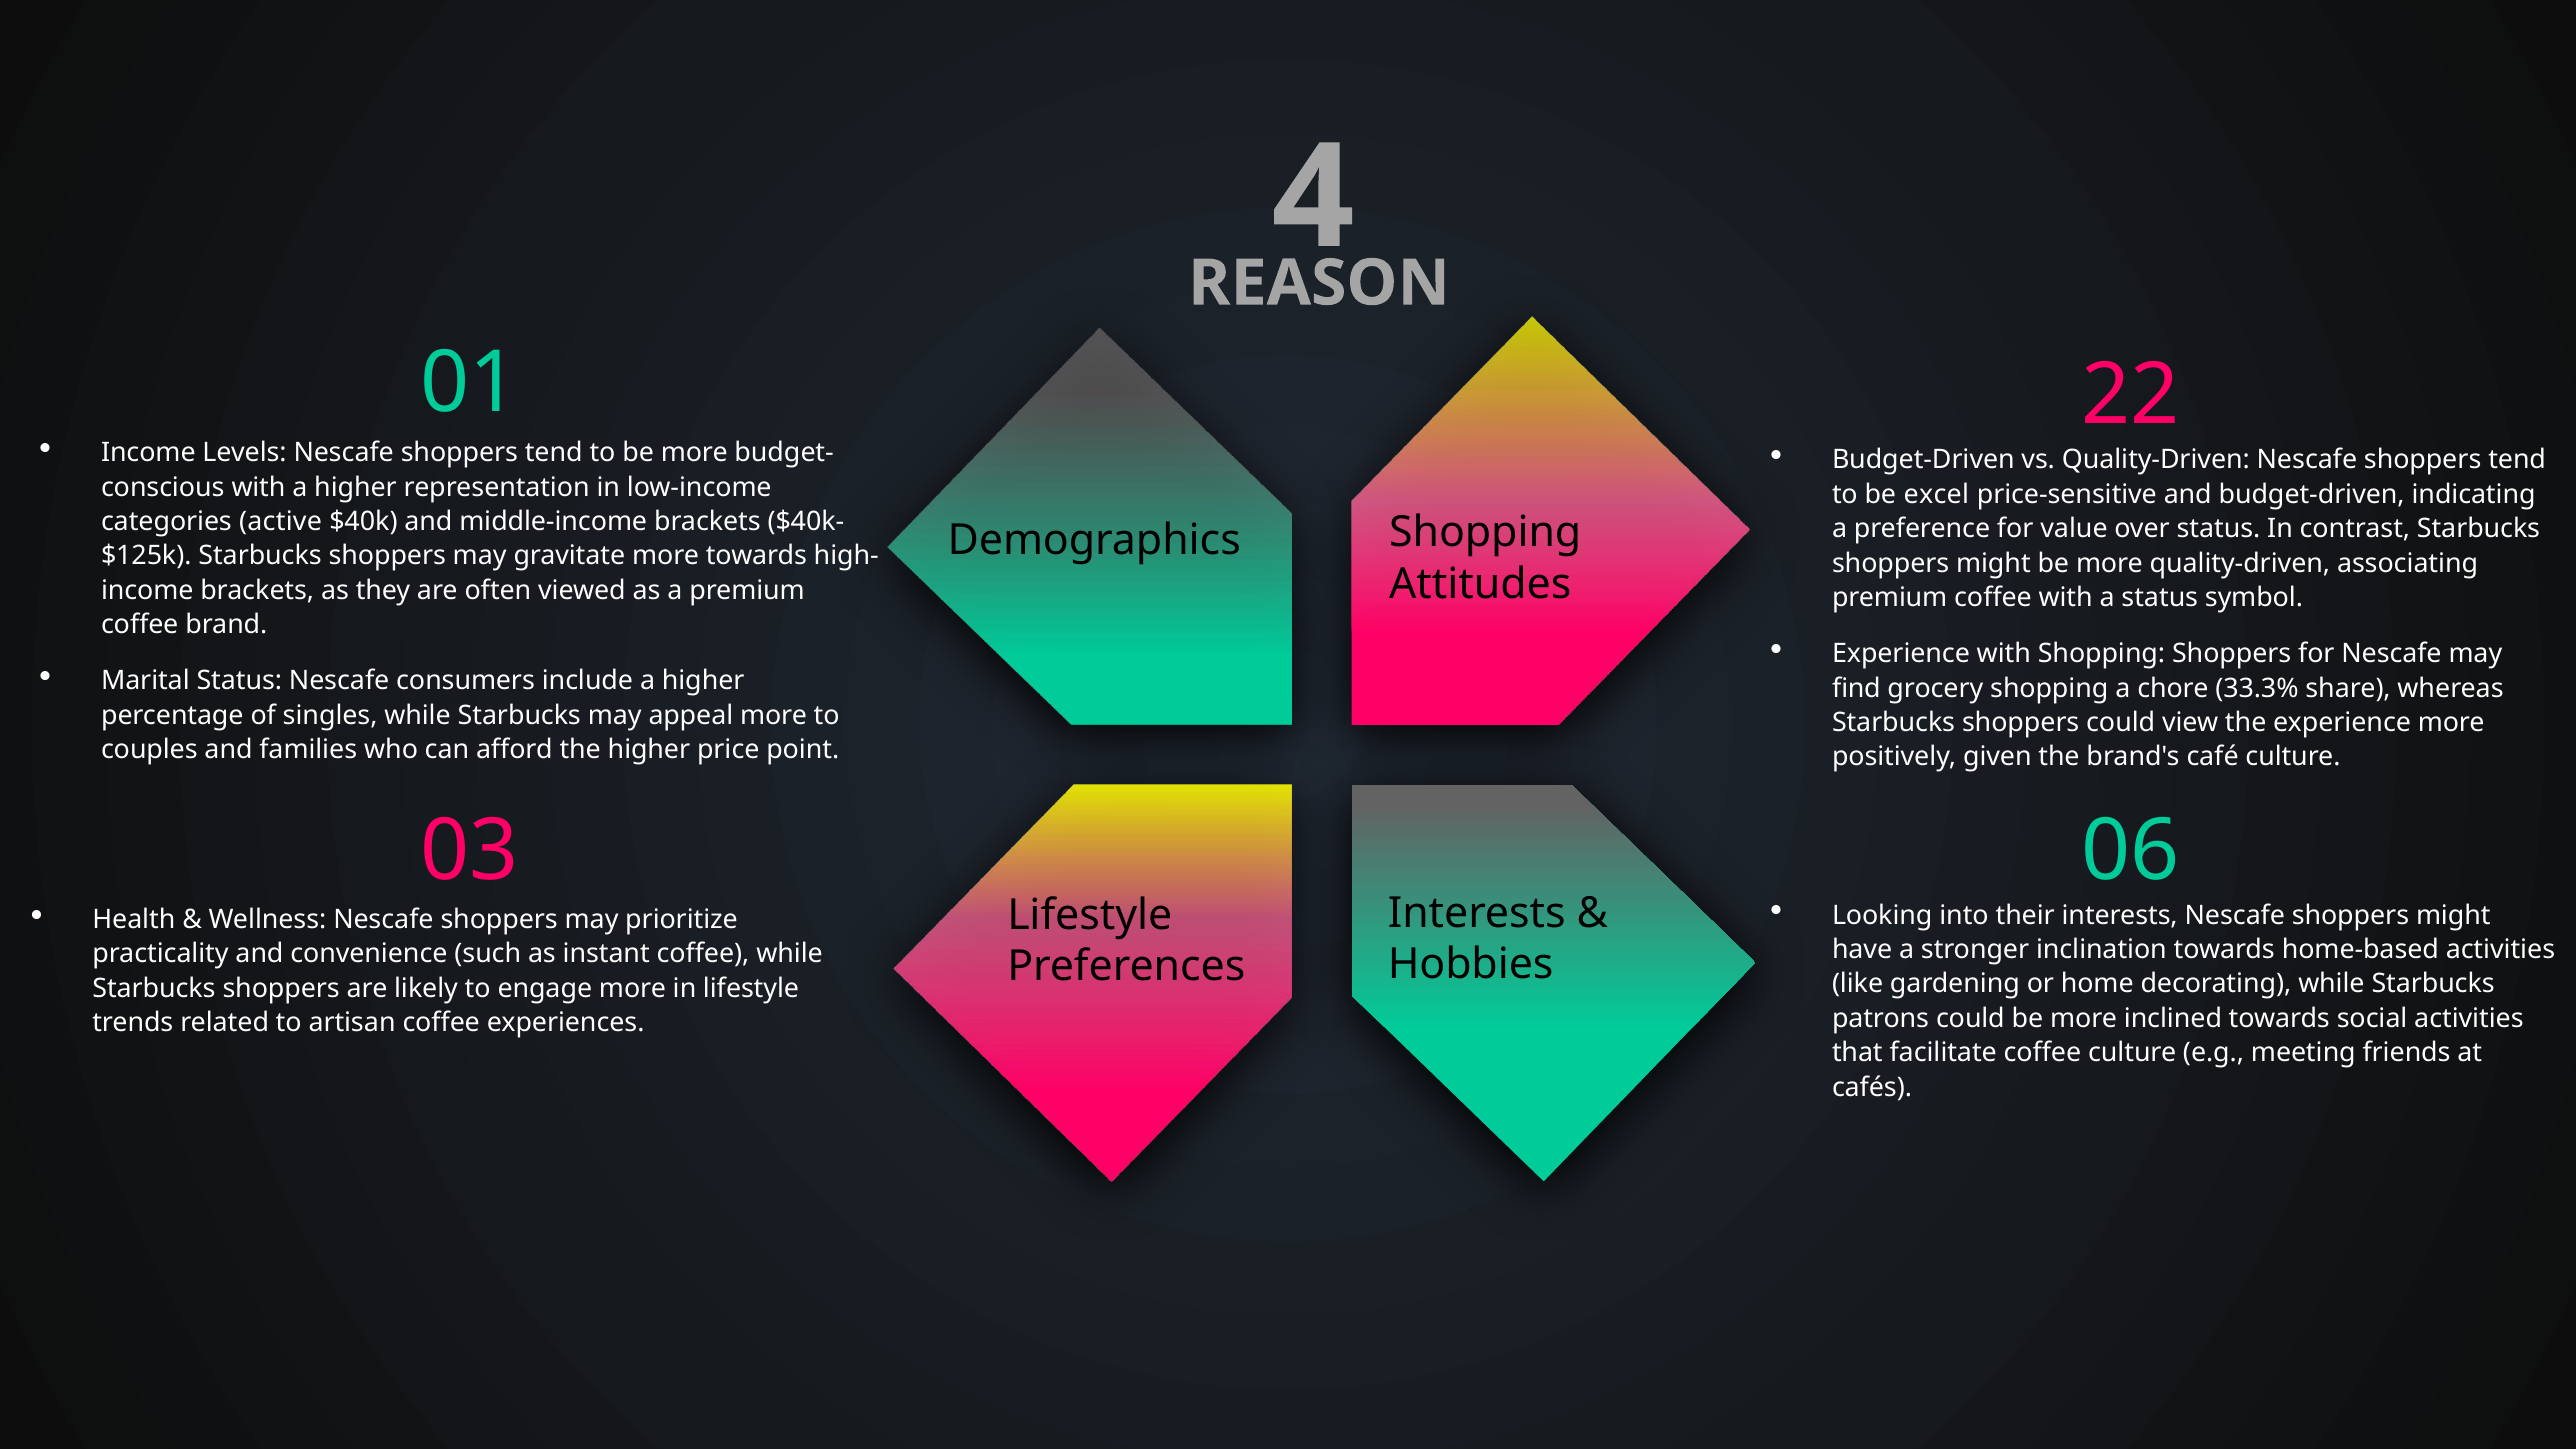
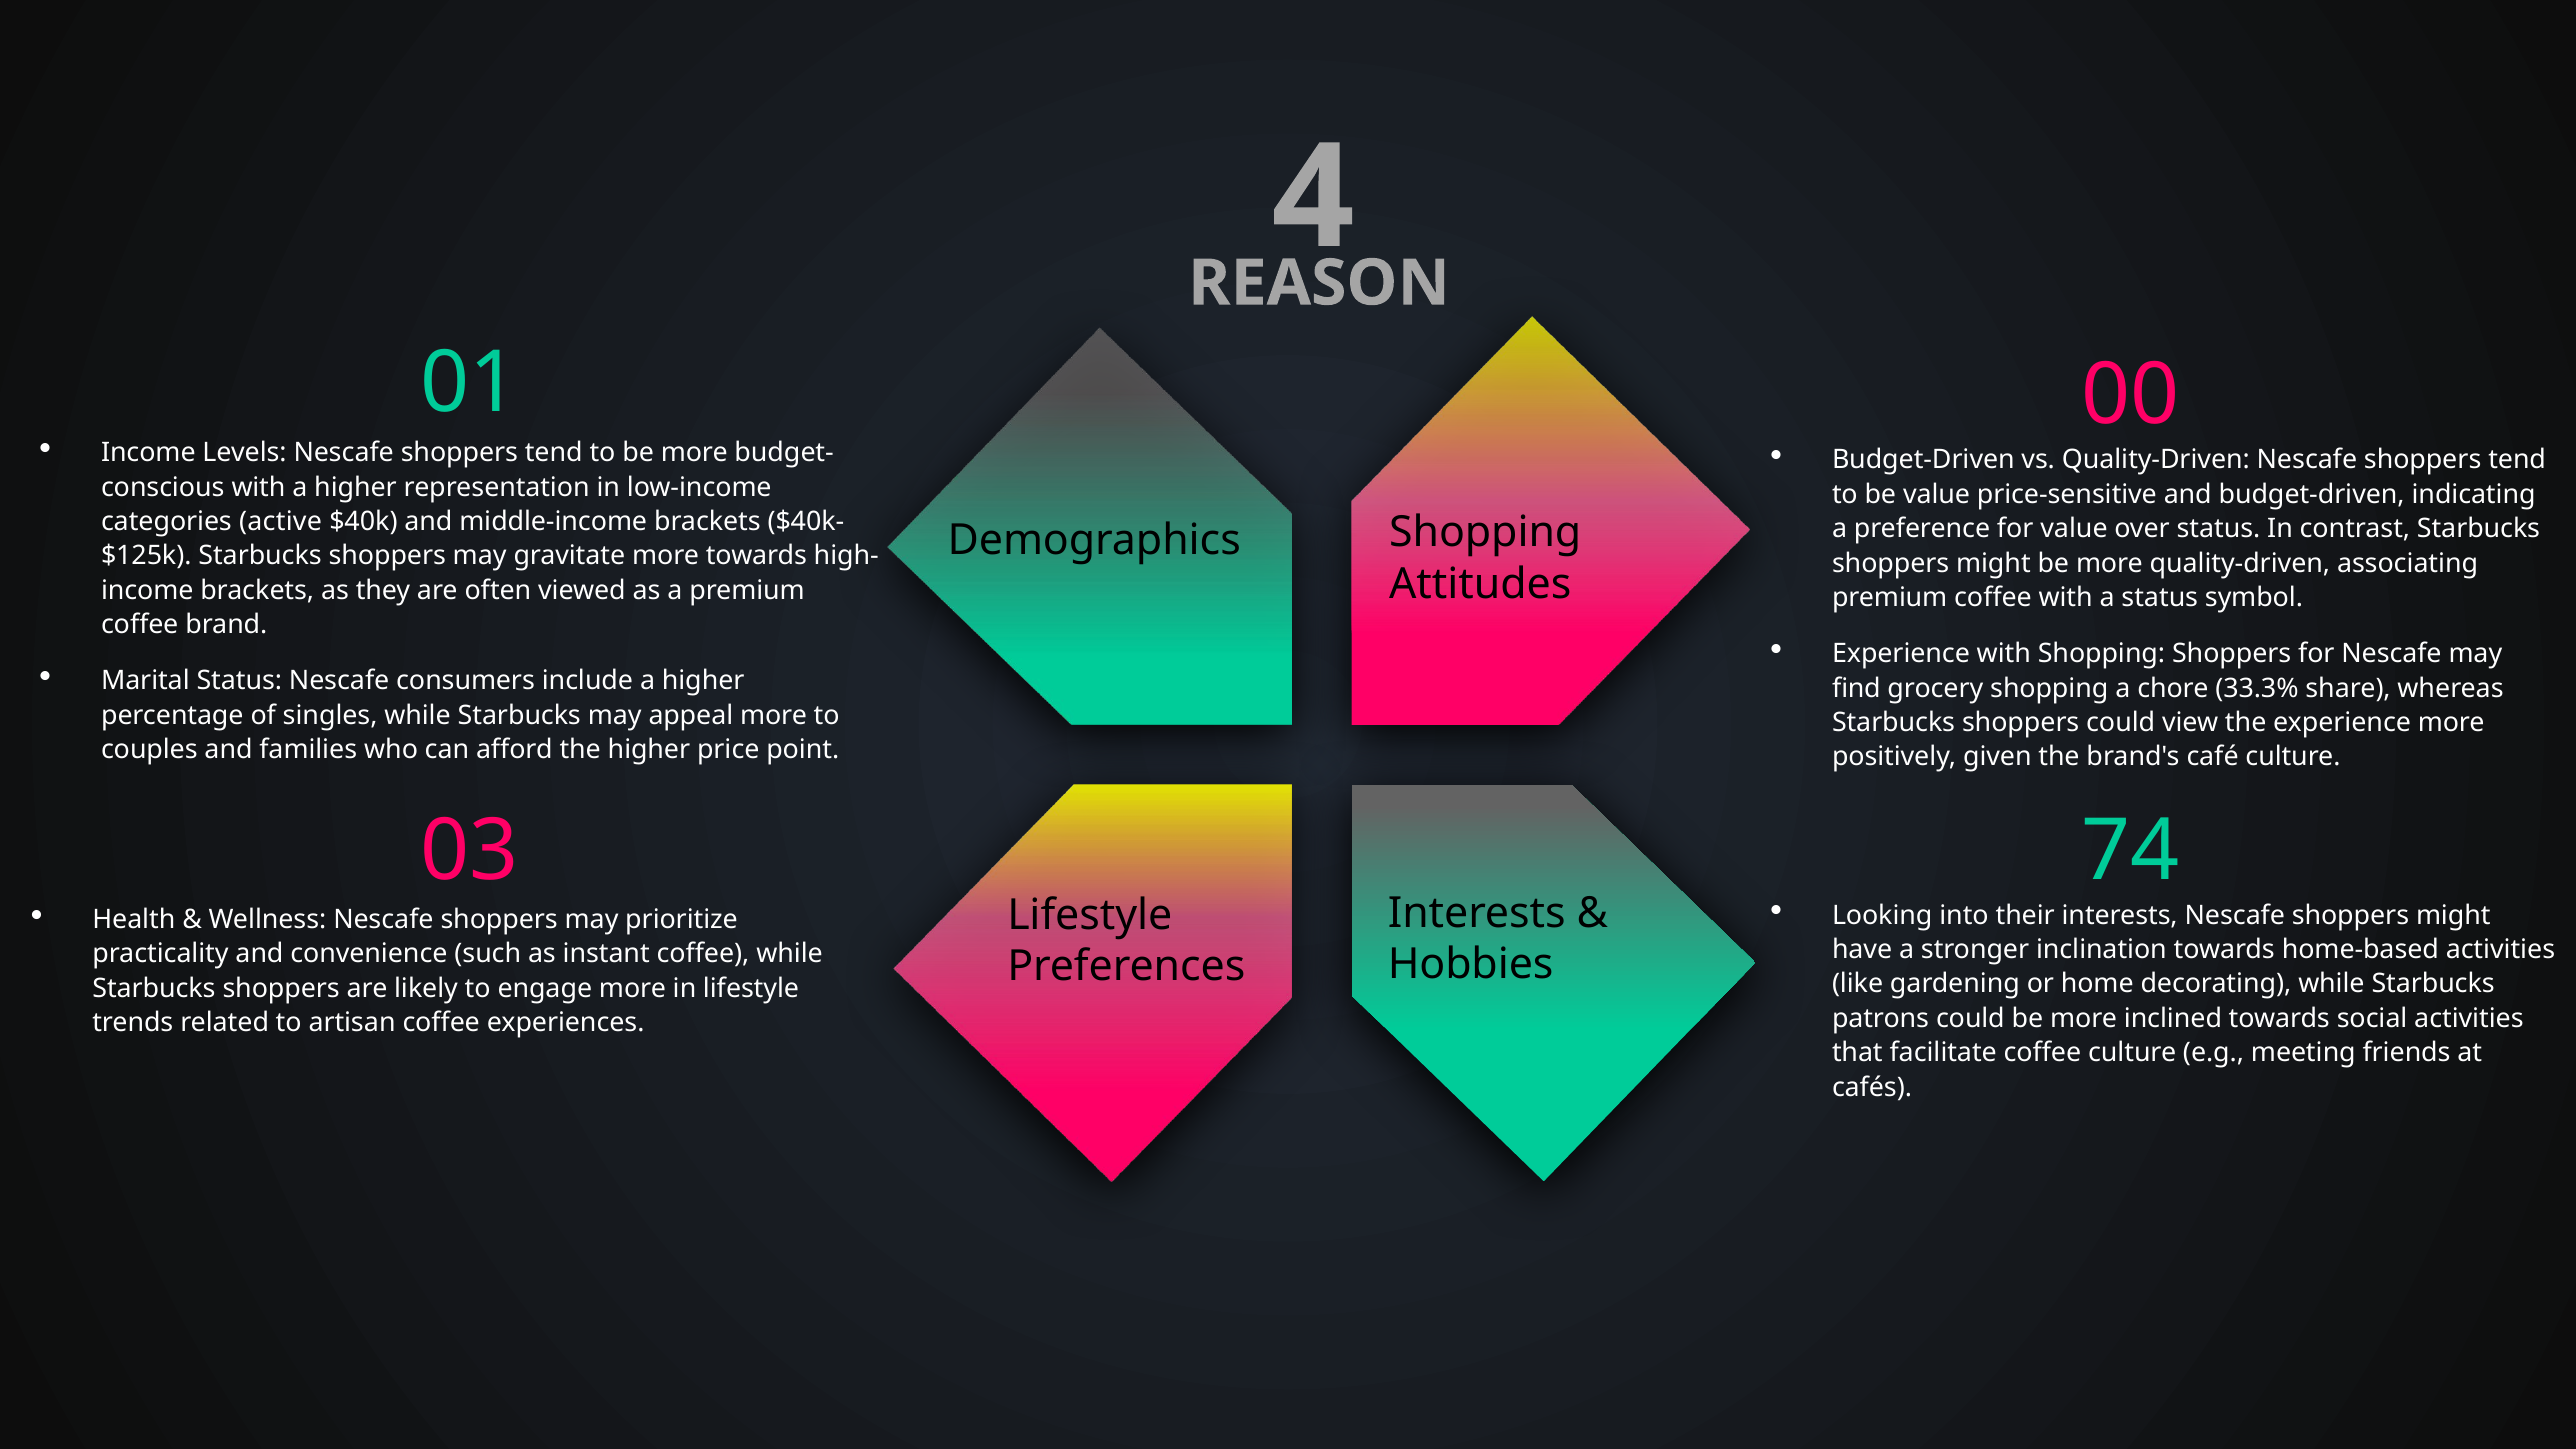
22: 22 -> 00 (2130, 395)
be excel: excel -> value (1937, 494)
06: 06 -> 74 (2130, 851)
